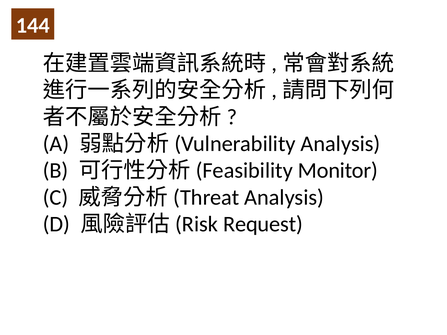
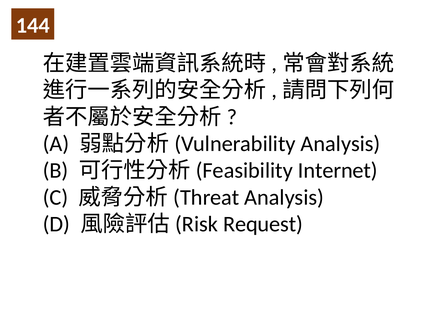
Monitor: Monitor -> Internet (338, 171)
